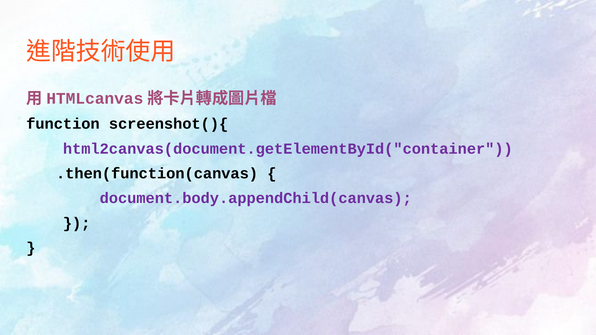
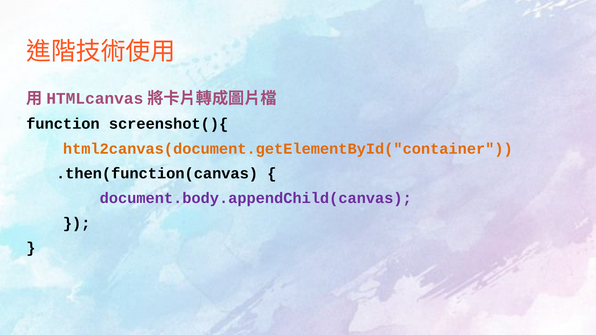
html2canvas(document.getElementById("container colour: purple -> orange (288, 149)
